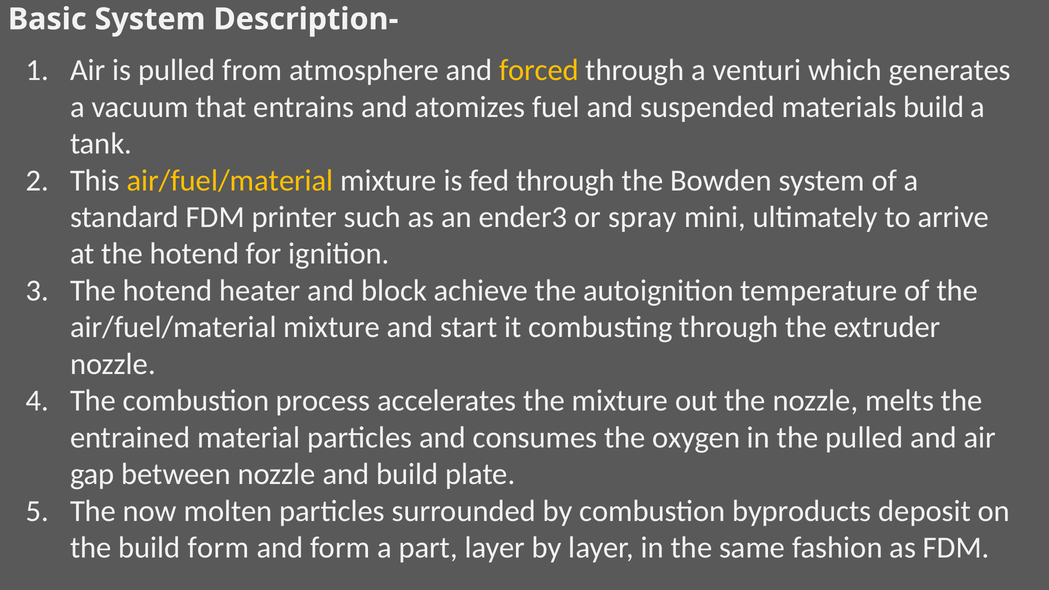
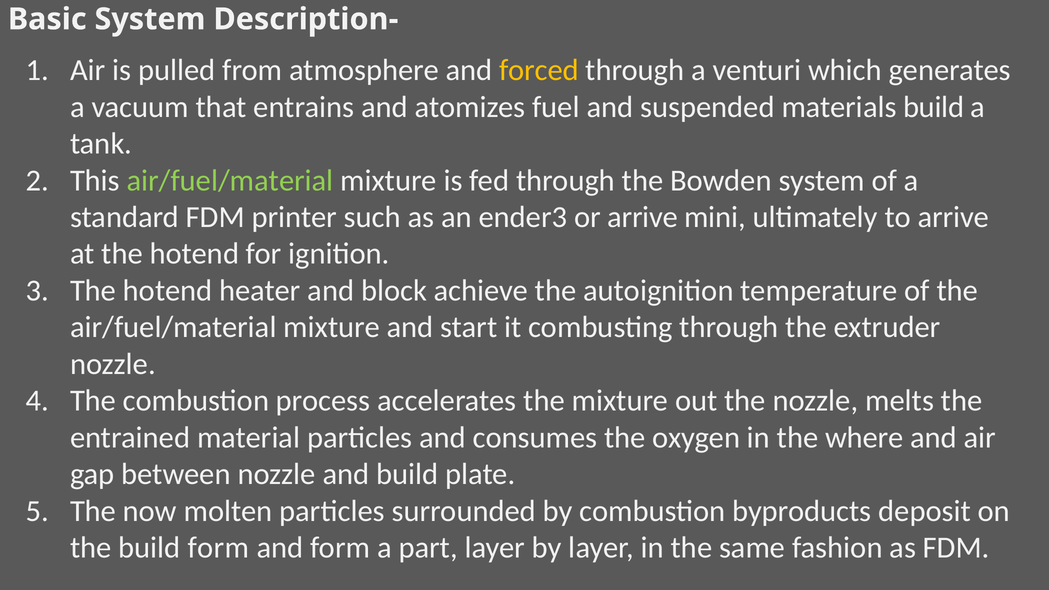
air/fuel/material colour: yellow -> light green (230, 180)
or spray: spray -> arrive (643, 217)
the pulled: pulled -> where (864, 438)
